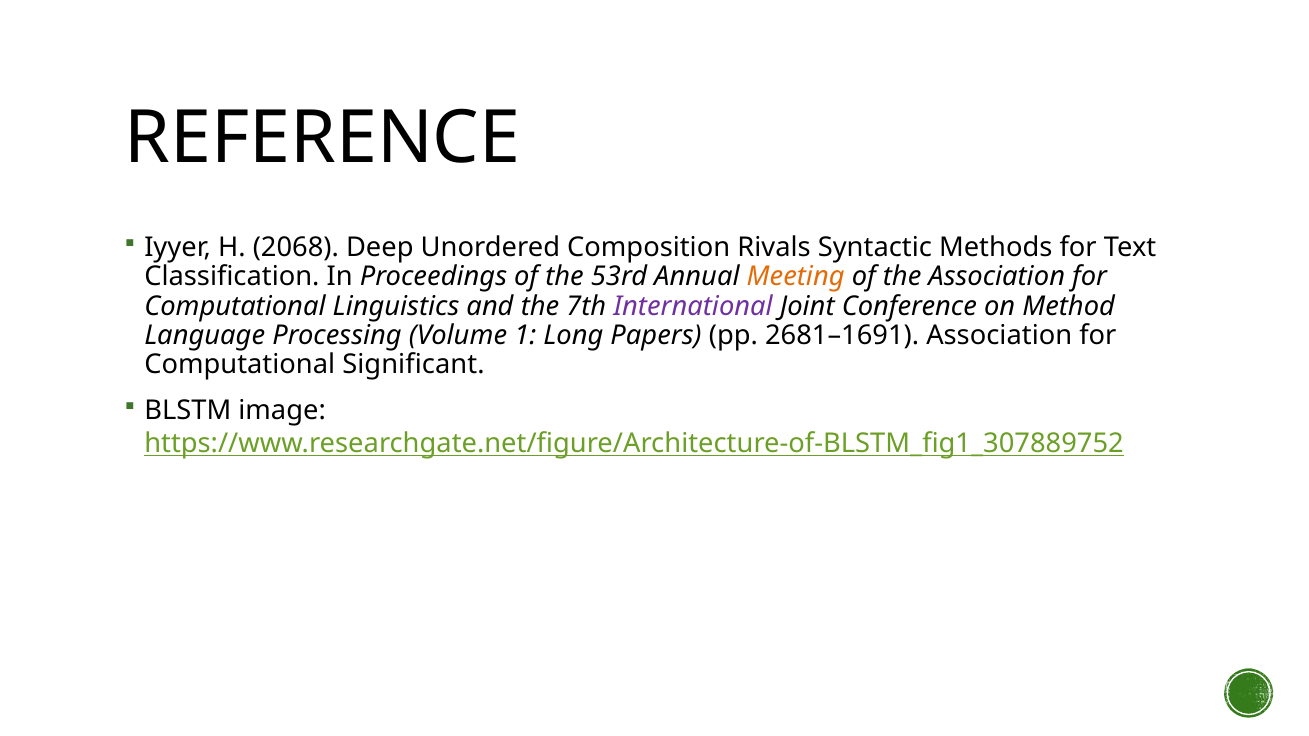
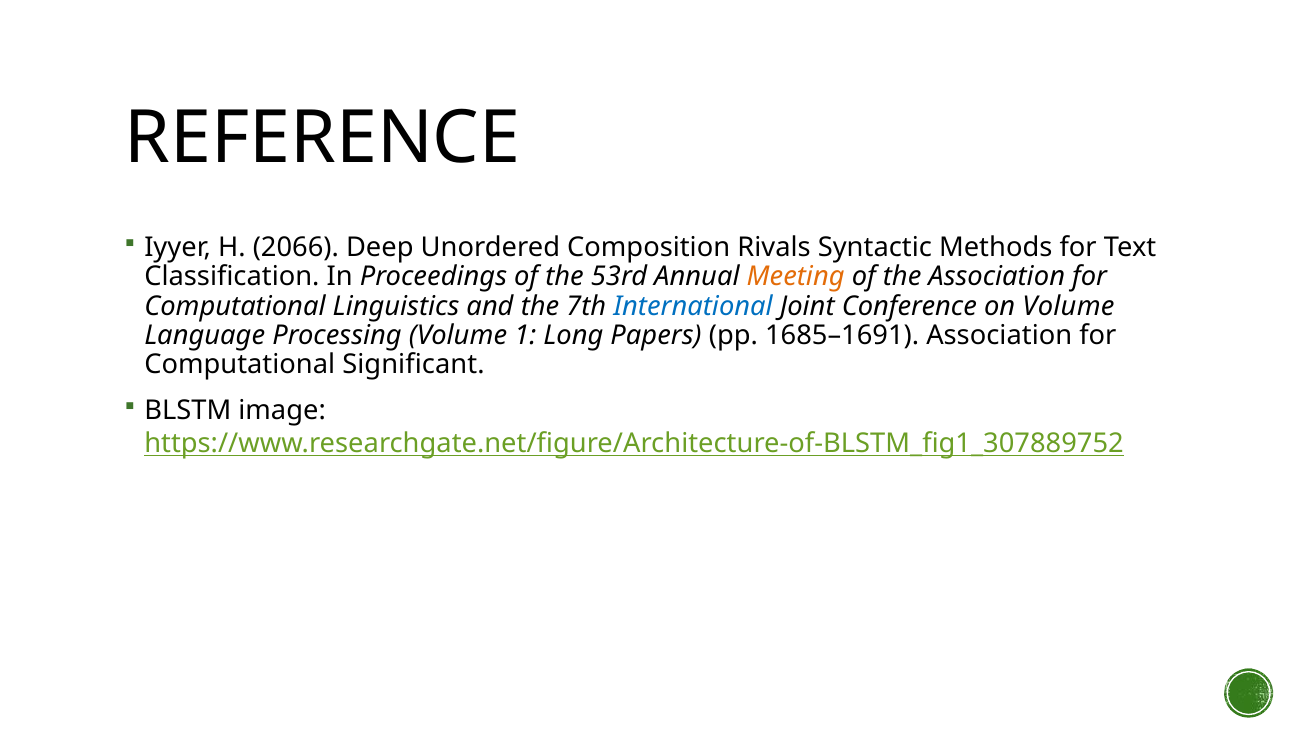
2068: 2068 -> 2066 (296, 247)
International colour: purple -> blue (693, 306)
on Method: Method -> Volume (1068, 306)
2681–1691: 2681–1691 -> 1685–1691 (842, 336)
